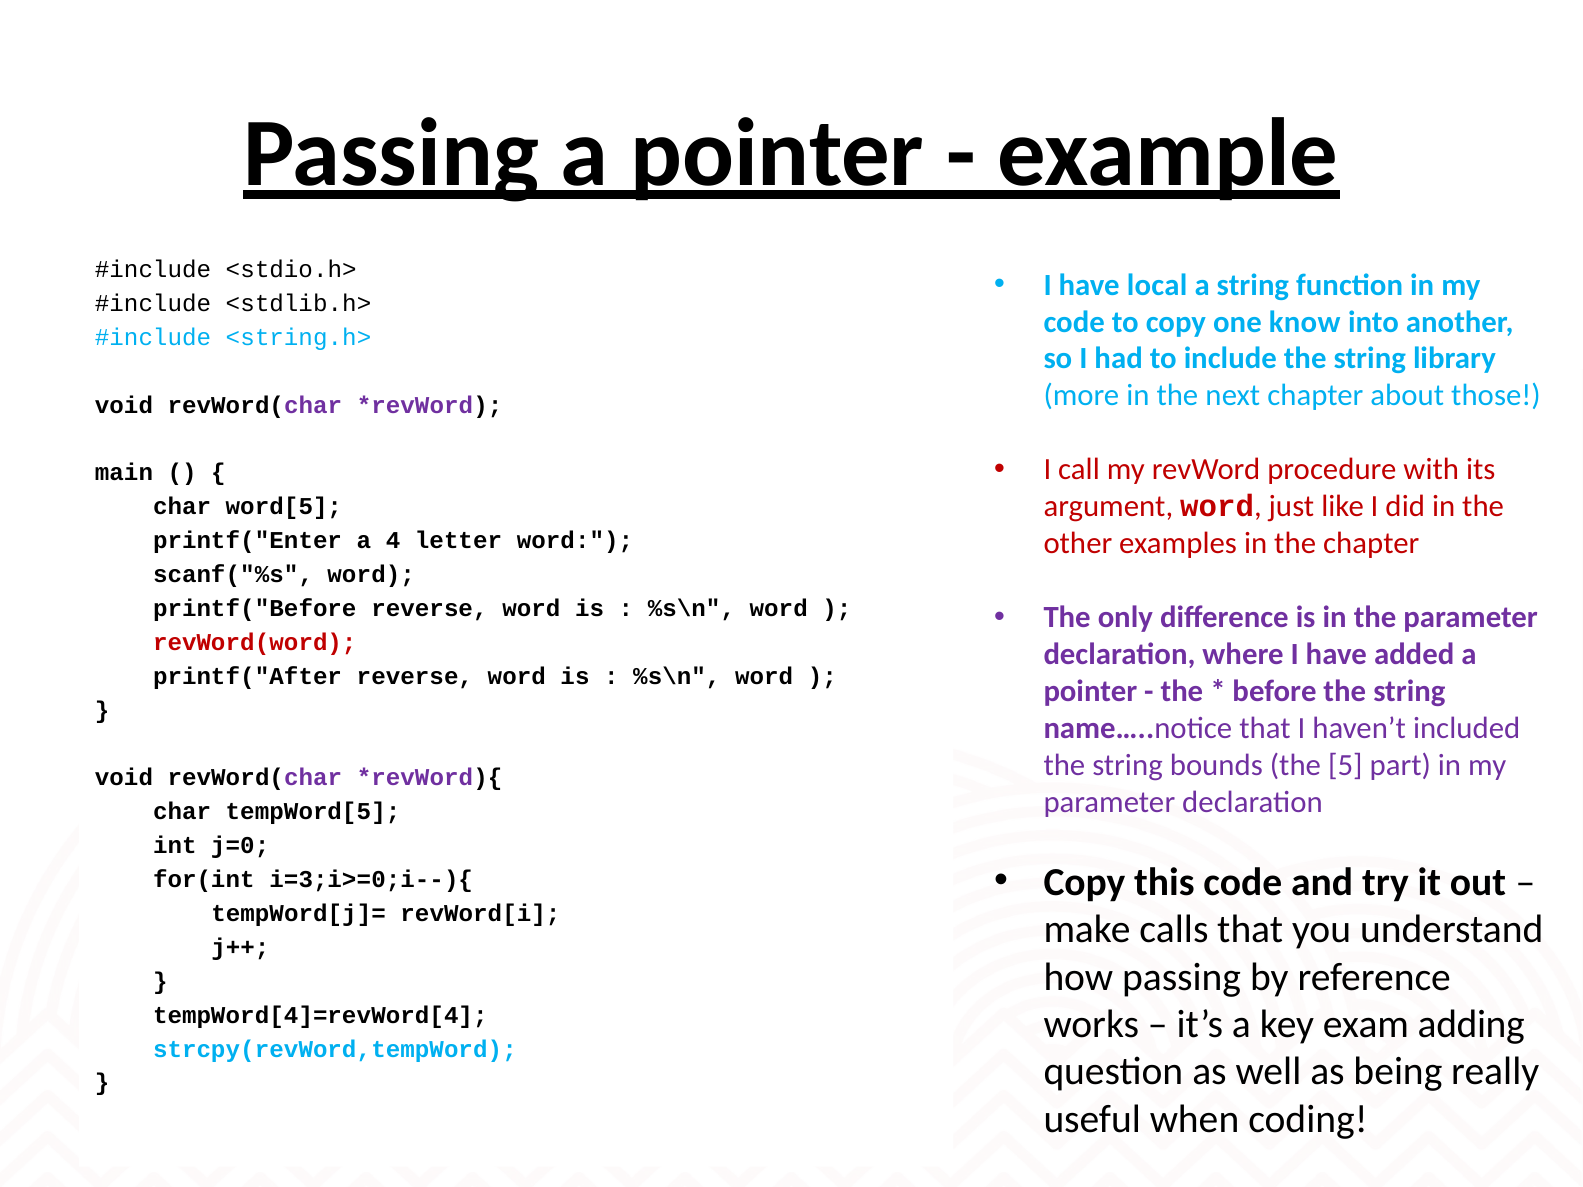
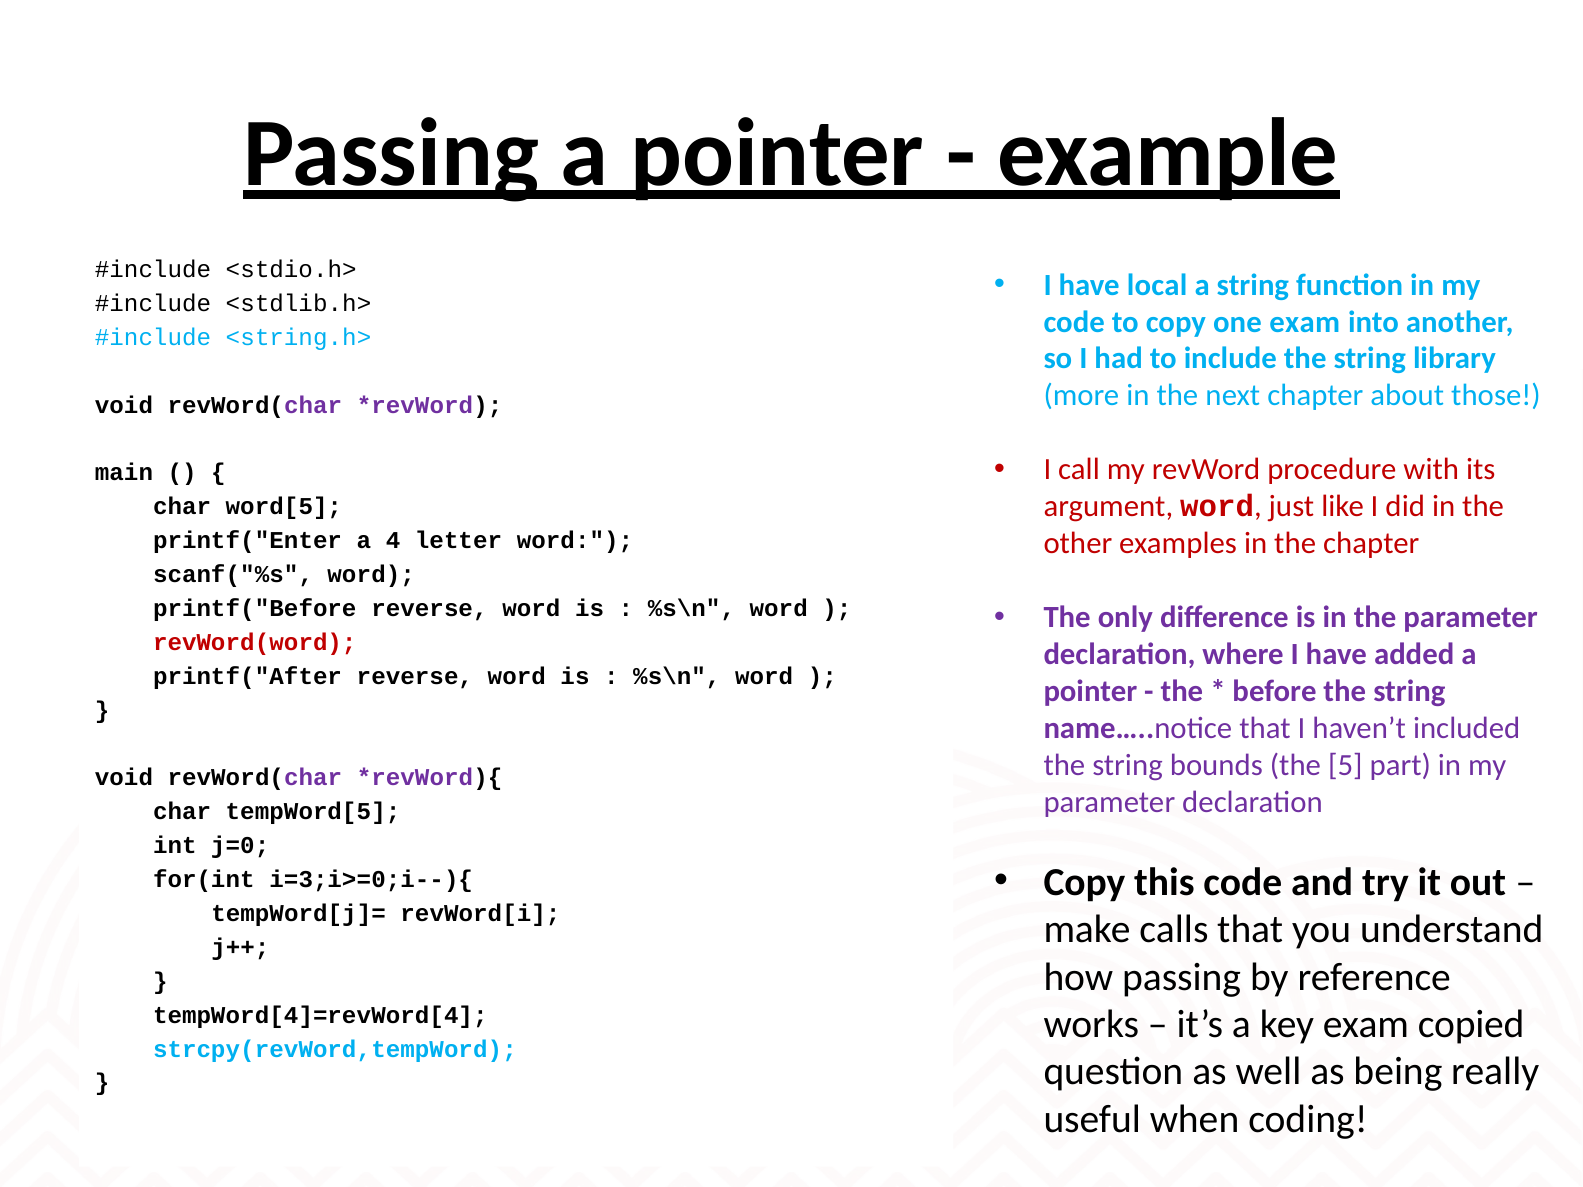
one know: know -> exam (1305, 322)
adding: adding -> copied (1471, 1025)
